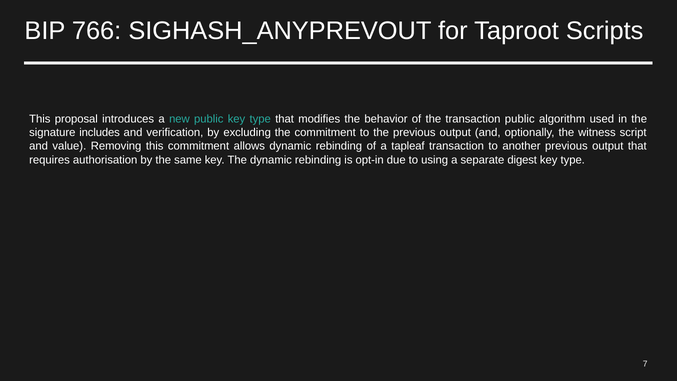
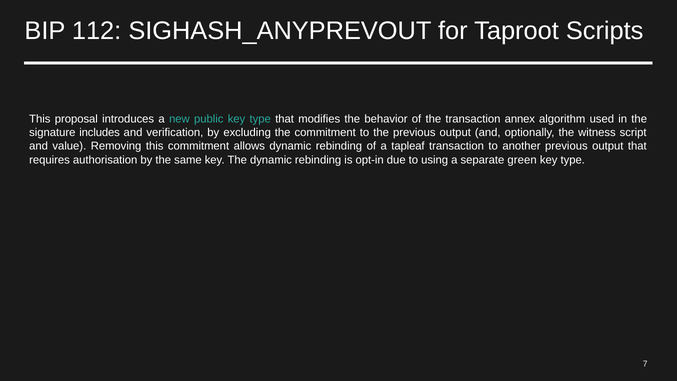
766: 766 -> 112 (97, 31)
transaction public: public -> annex (520, 119)
digest: digest -> green (522, 160)
